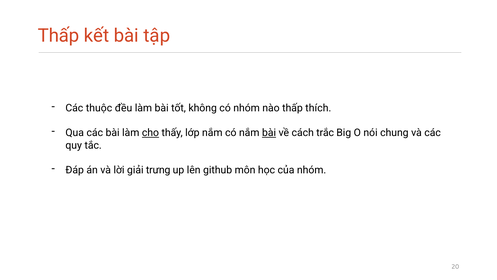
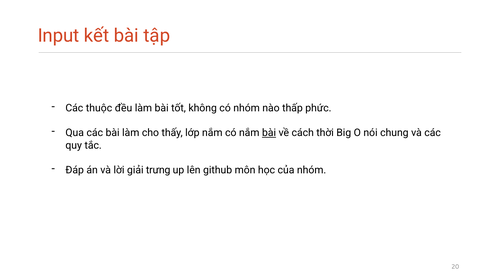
Thấp: Thấp -> Input (59, 35)
thích: thích -> phức (318, 108)
cho underline: present -> none (150, 133)
trắc: trắc -> thời (325, 133)
